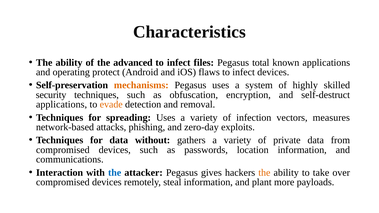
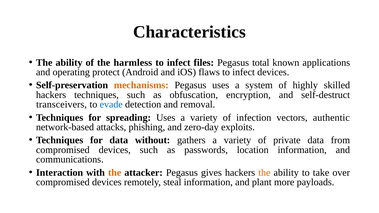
advanced: advanced -> harmless (133, 63)
security: security -> hackers (51, 95)
applications: applications -> transceivers (62, 104)
evade colour: orange -> blue (111, 104)
measures: measures -> authentic (331, 118)
the colour: blue -> orange (115, 173)
